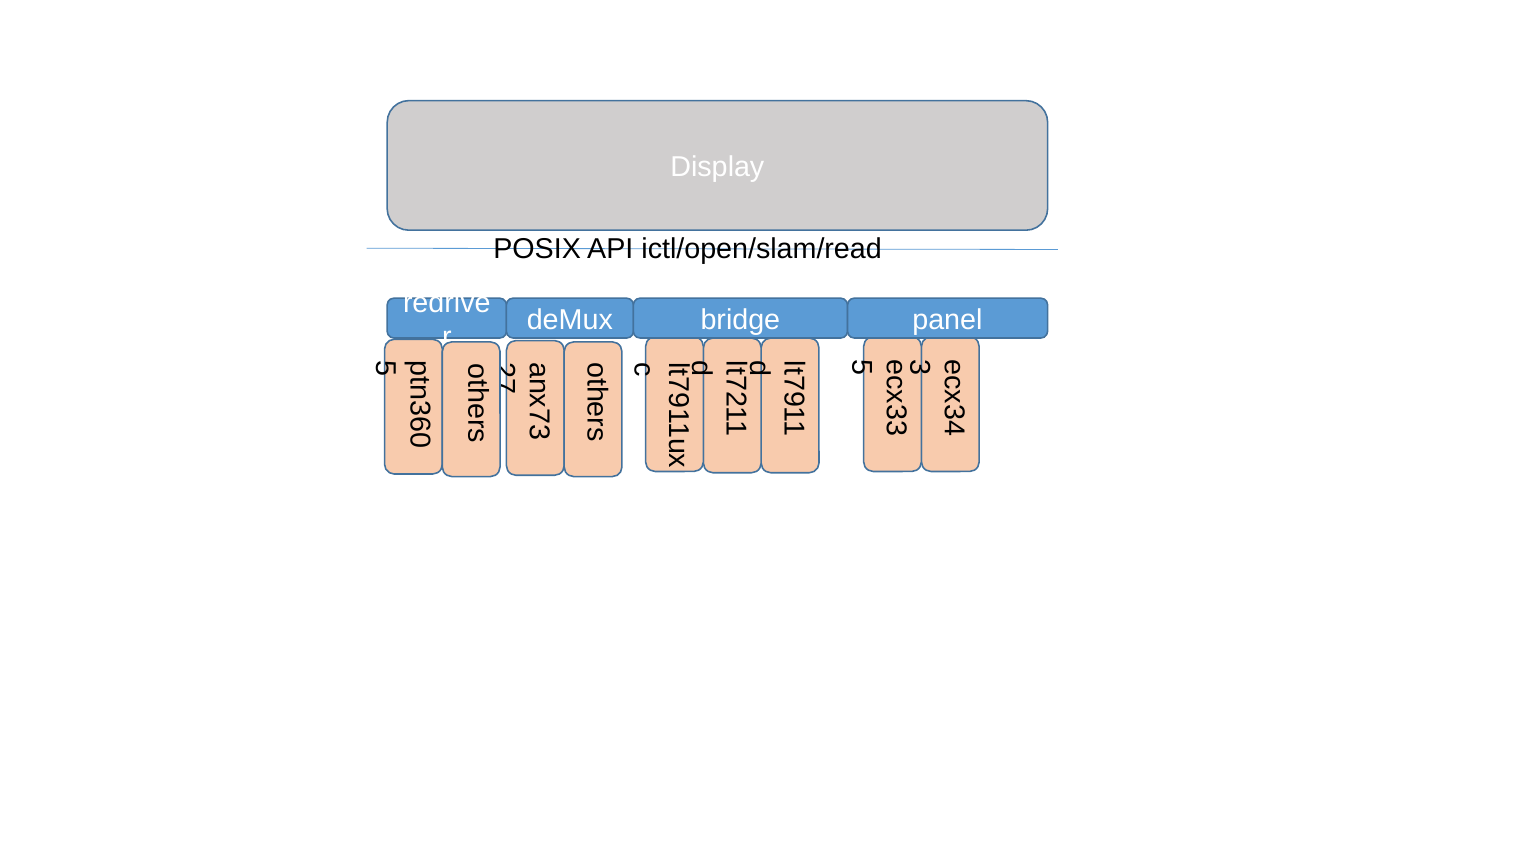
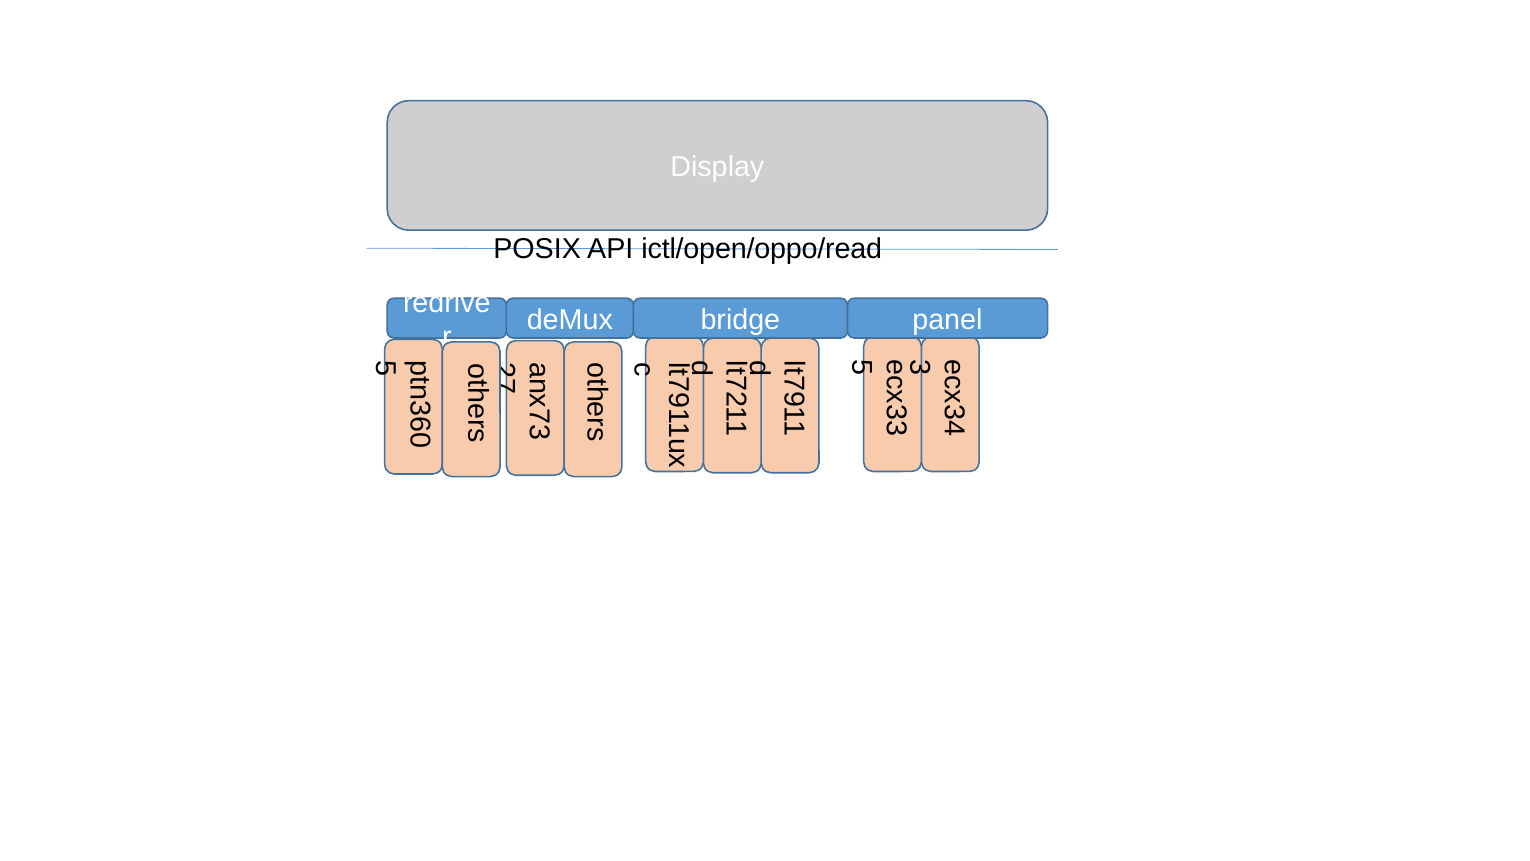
ictl/open/slam/read: ictl/open/slam/read -> ictl/open/oppo/read (762, 249)
